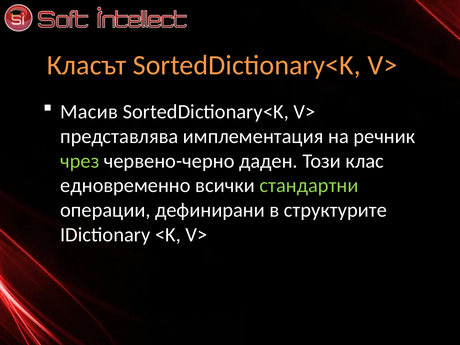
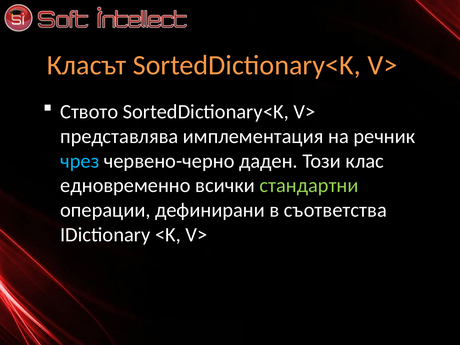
Масив: Масив -> Ството (89, 112)
чрез colour: light green -> light blue (80, 161)
структурите: структурите -> съответства (335, 210)
